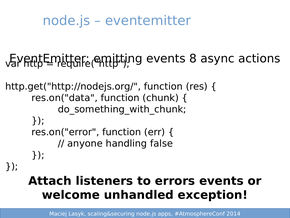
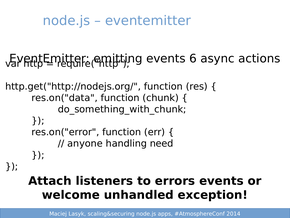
8: 8 -> 6 (193, 59)
false: false -> need (162, 143)
